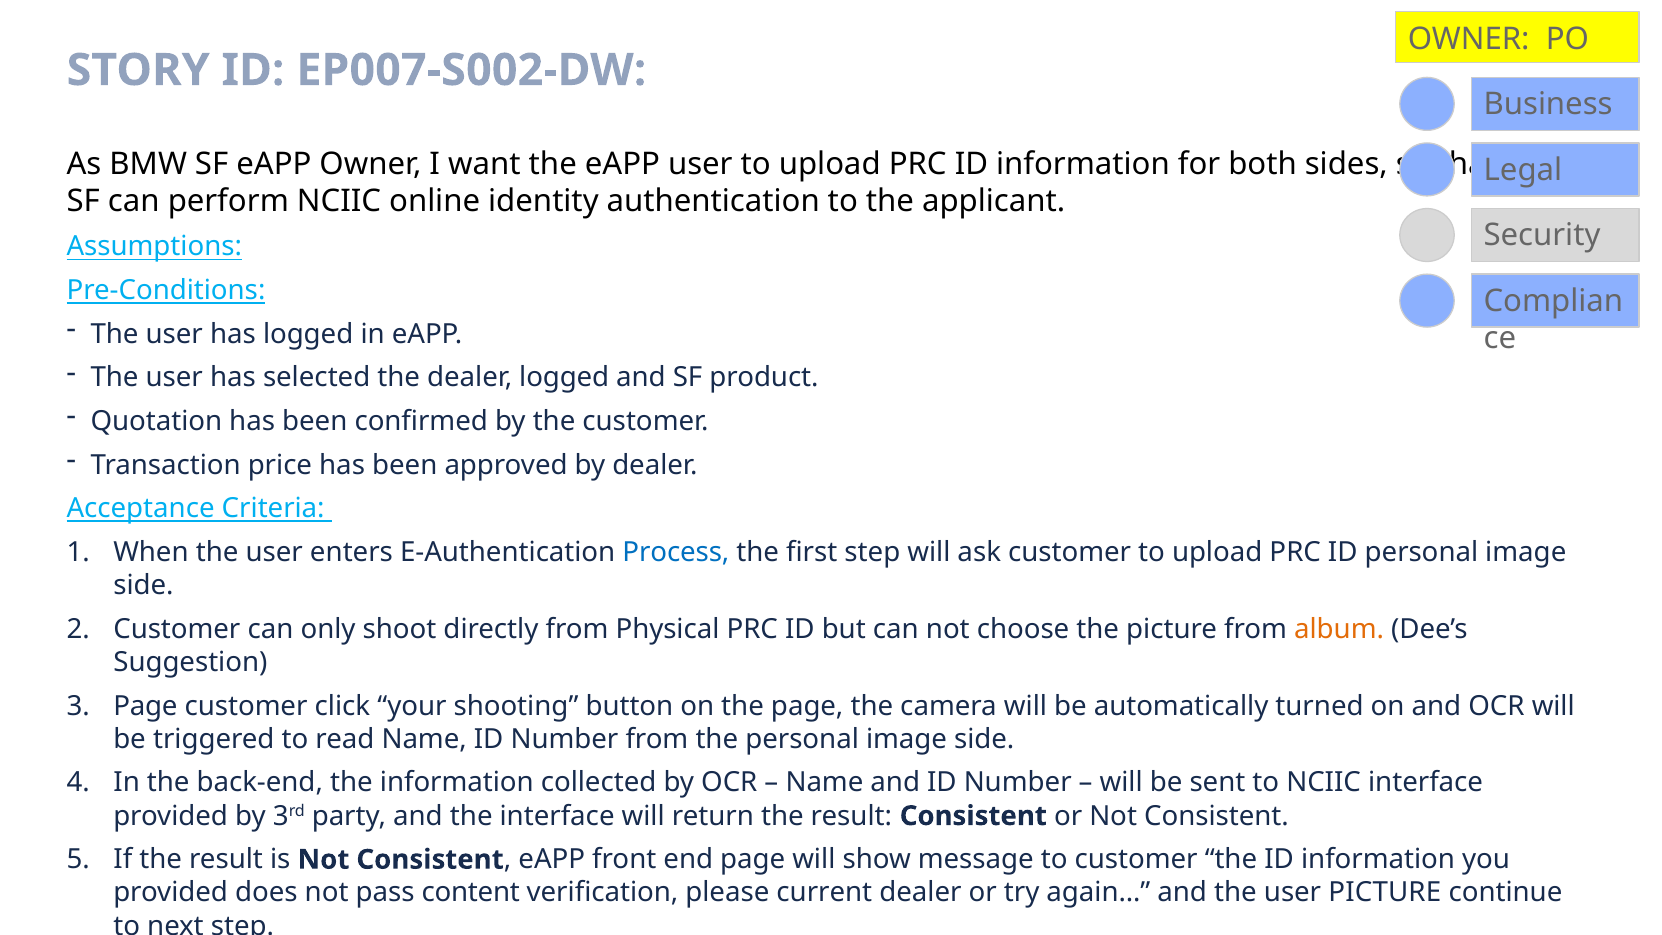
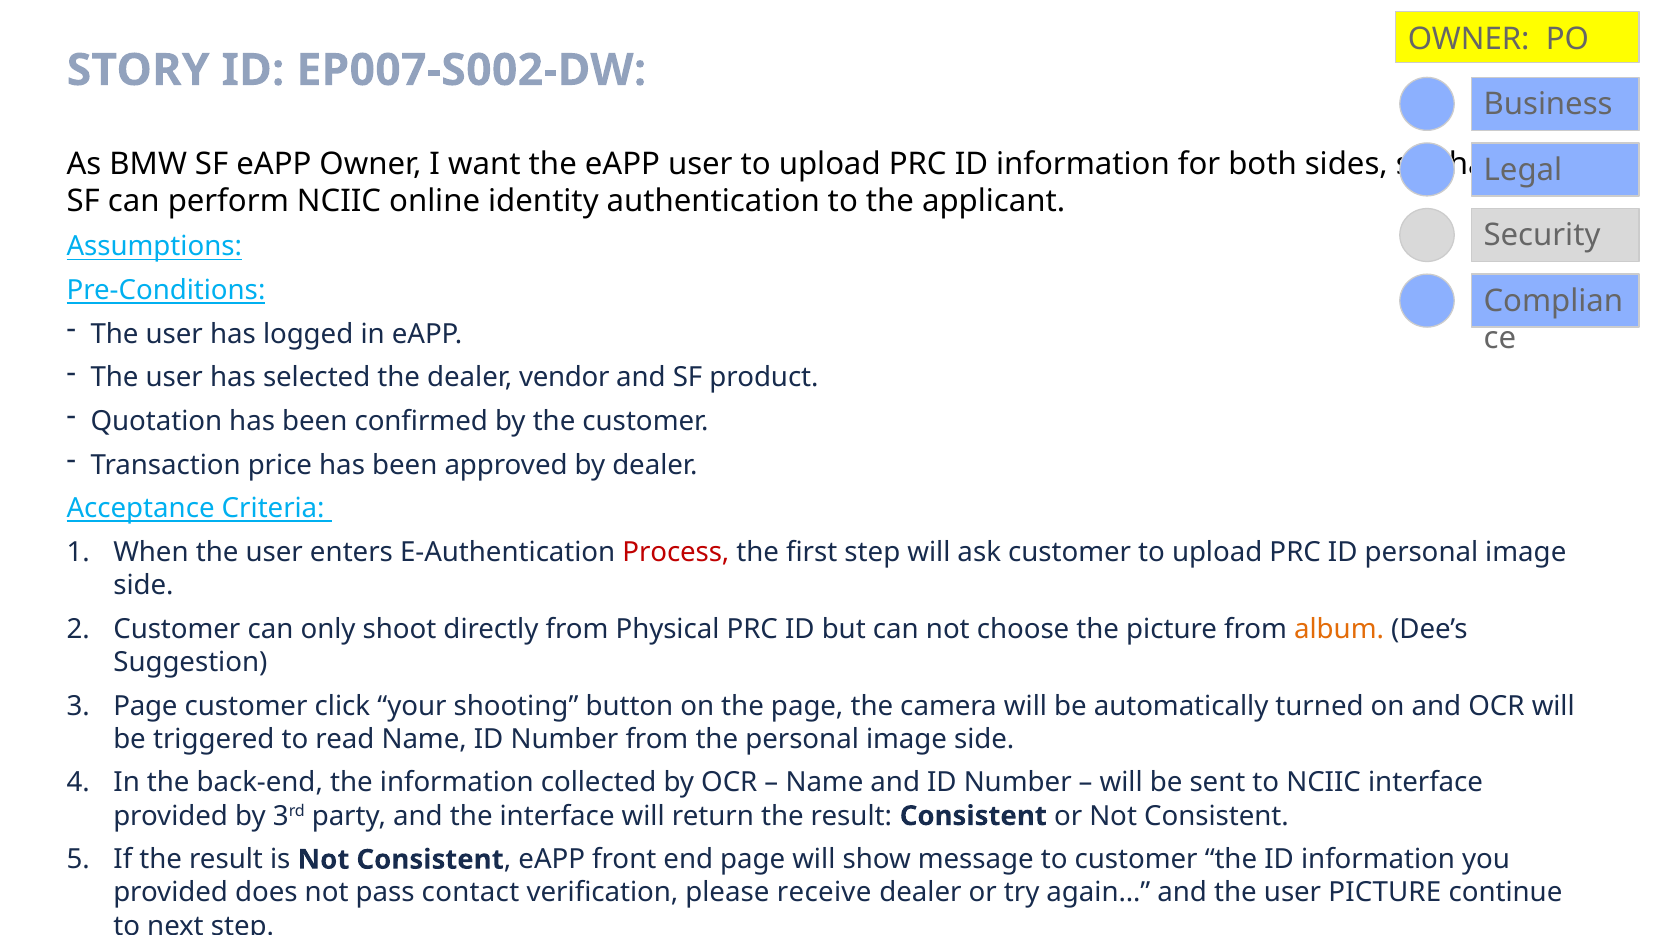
dealer logged: logged -> vendor (564, 378)
Process colour: blue -> red (676, 552)
content: content -> contact (470, 893)
current: current -> receive (824, 893)
